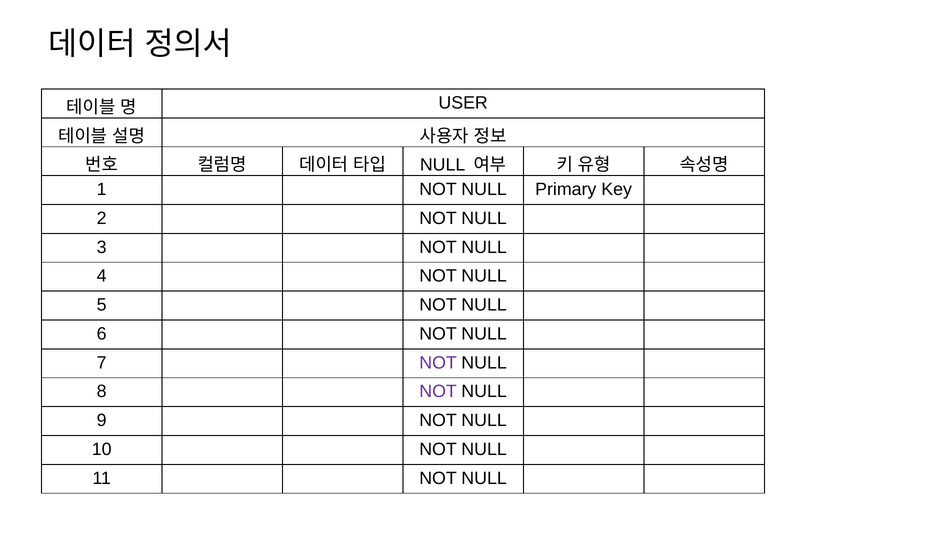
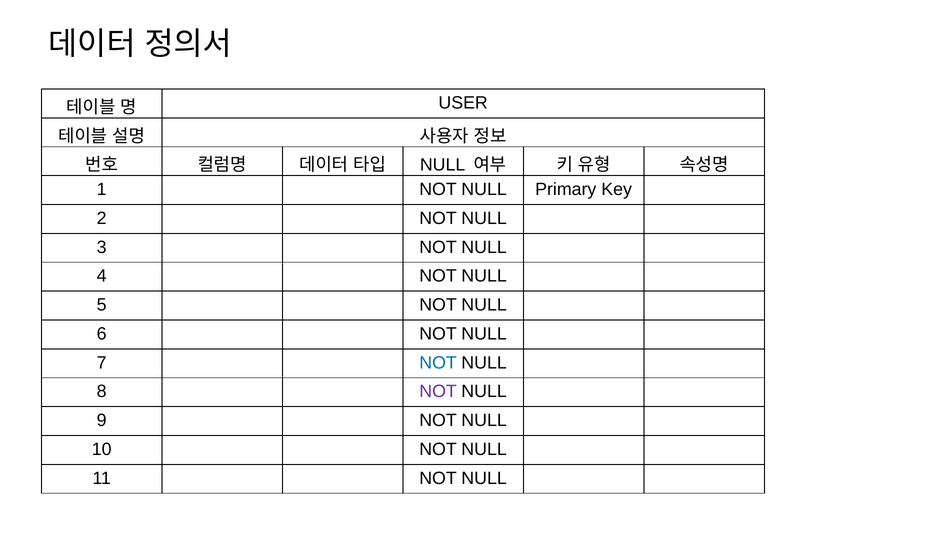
NOT colour: purple -> blue (438, 363)
